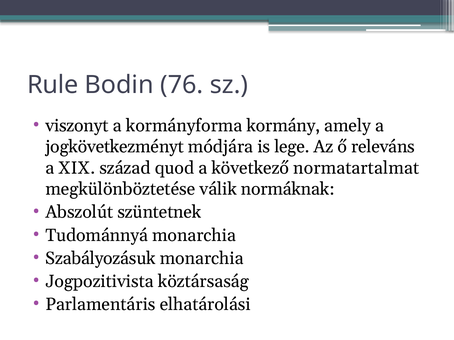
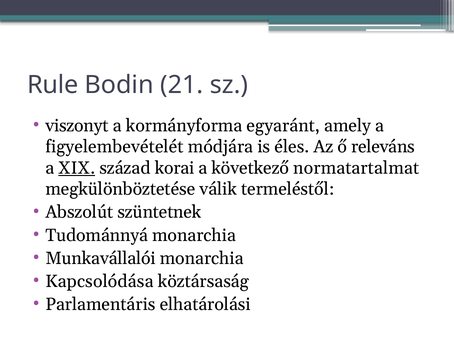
76: 76 -> 21 (182, 85)
kormány: kormány -> egyaránt (283, 126)
jogkövetkezményt: jogkövetkezményt -> figyelembevételét (114, 147)
lege: lege -> éles (292, 147)
XIX underline: none -> present (77, 168)
quod: quod -> korai (175, 168)
normáknak: normáknak -> termeléstől (288, 189)
Szabályozásuk: Szabályozásuk -> Munkavállalói (100, 259)
Jogpozitivista: Jogpozitivista -> Kapcsolódása (99, 282)
